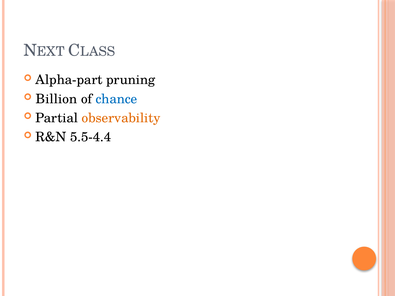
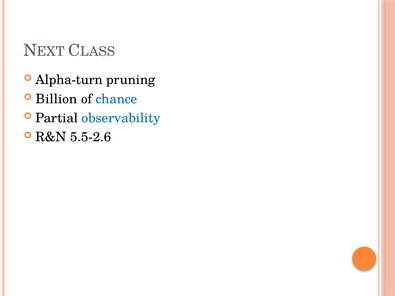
Alpha-part: Alpha-part -> Alpha-turn (69, 80)
observability colour: orange -> blue (121, 118)
5.5-4.4: 5.5-4.4 -> 5.5-2.6 (91, 137)
